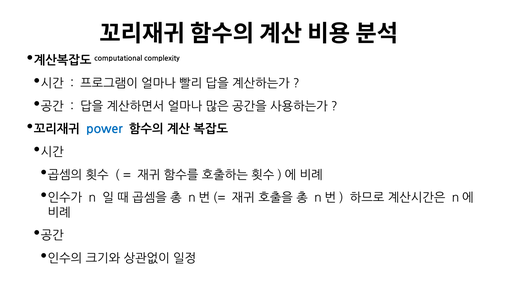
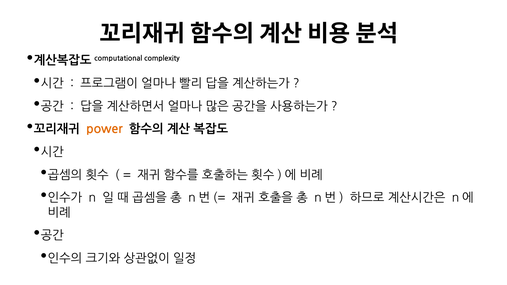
power colour: blue -> orange (104, 129)
